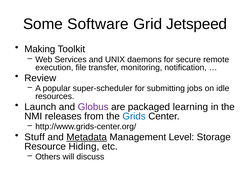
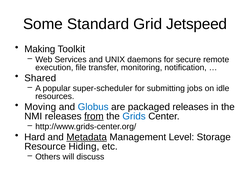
Software: Software -> Standard (98, 24)
Review: Review -> Shared (40, 78)
Launch: Launch -> Moving (40, 107)
Globus colour: purple -> blue (93, 107)
packaged learning: learning -> releases (191, 107)
from underline: none -> present (94, 117)
Stuff: Stuff -> Hard (35, 137)
